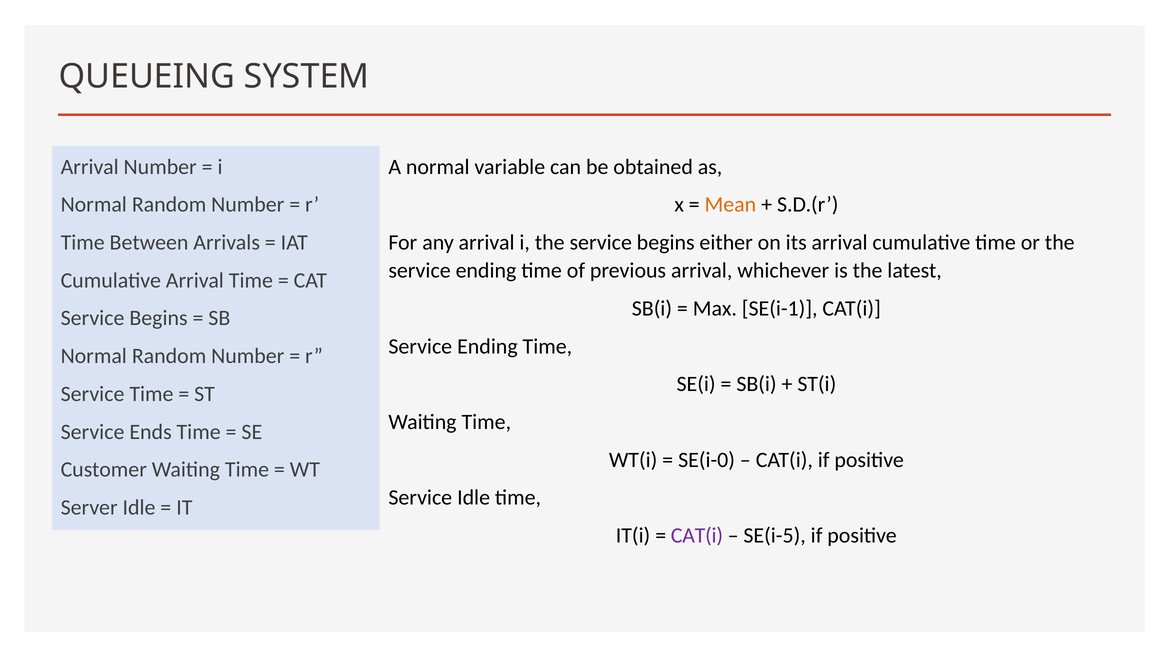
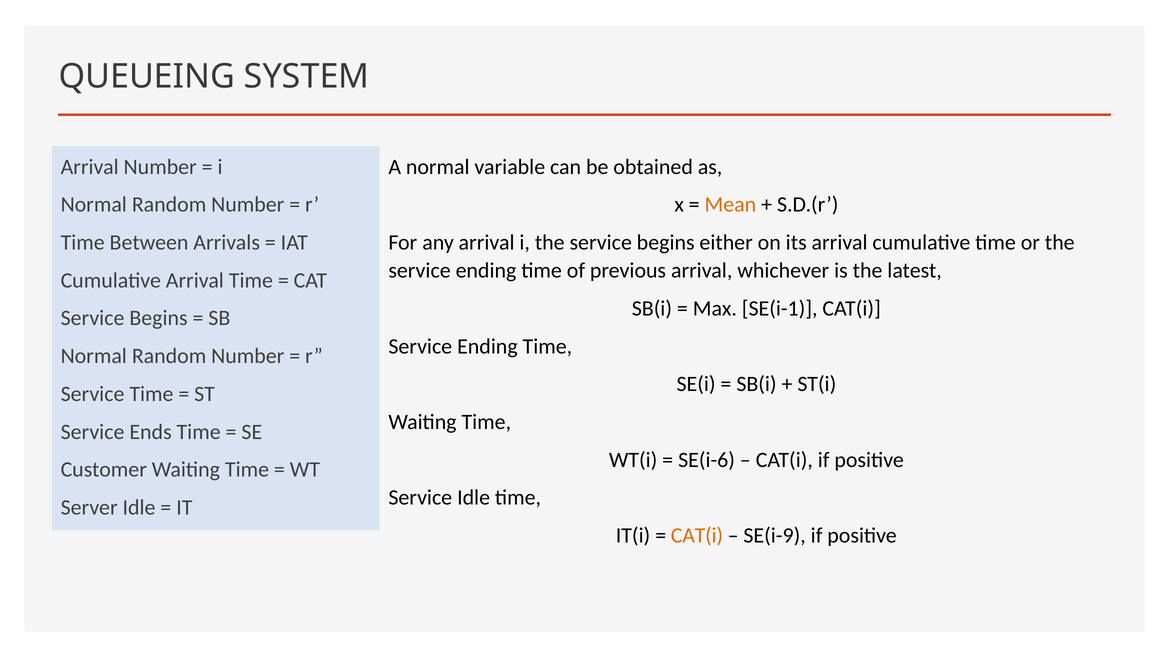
SE(i-0: SE(i-0 -> SE(i-6 (707, 460)
CAT(i colour: purple -> orange (697, 536)
SE(i-5: SE(i-5 -> SE(i-9 (775, 536)
